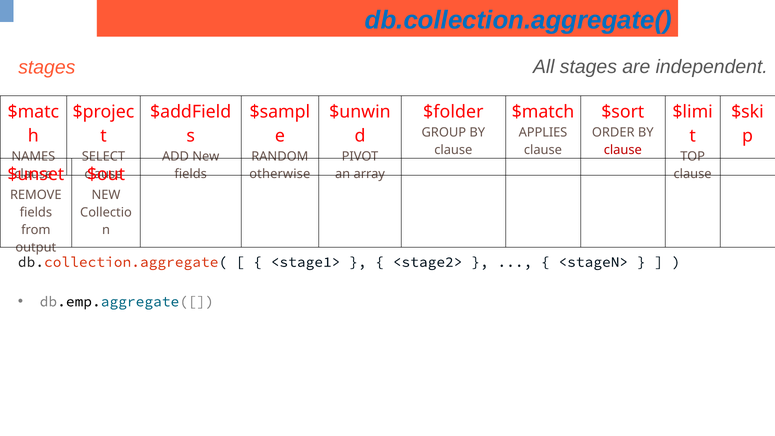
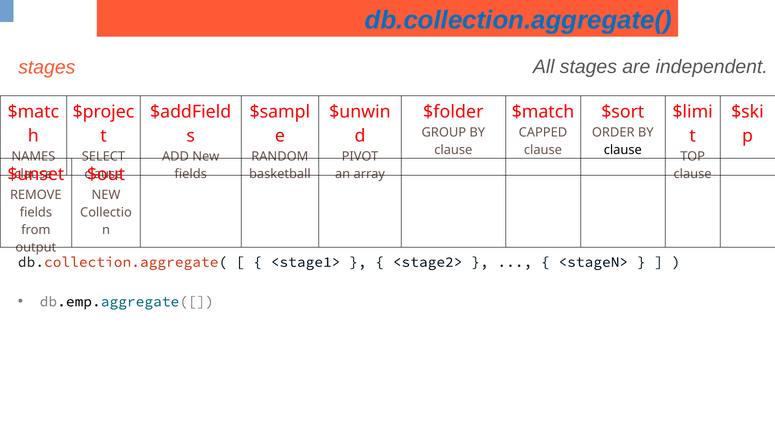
APPLIES: APPLIES -> CAPPED (543, 132)
clause colour: red -> black (623, 150)
otherwise: otherwise -> basketball (280, 174)
